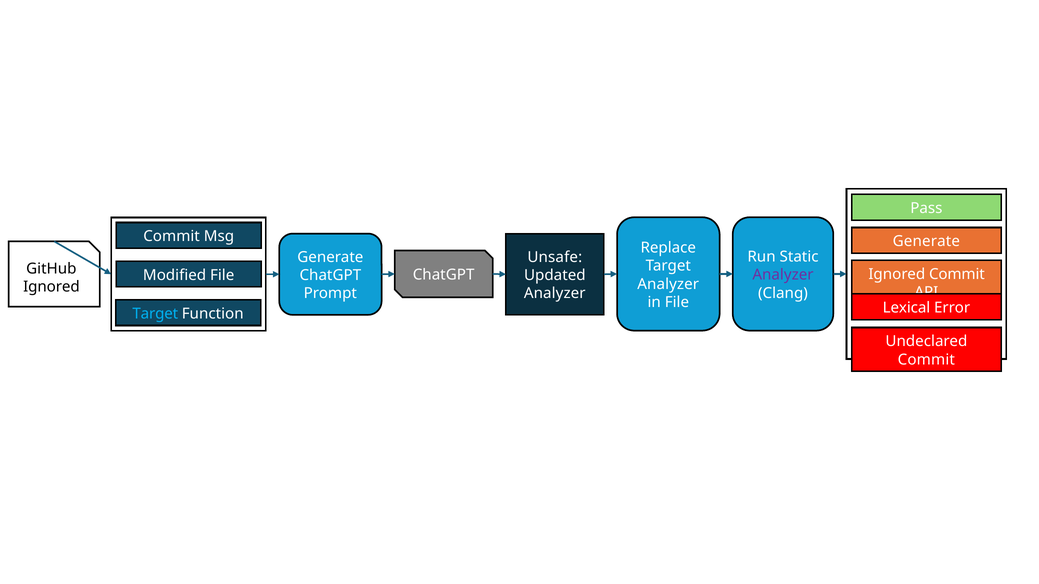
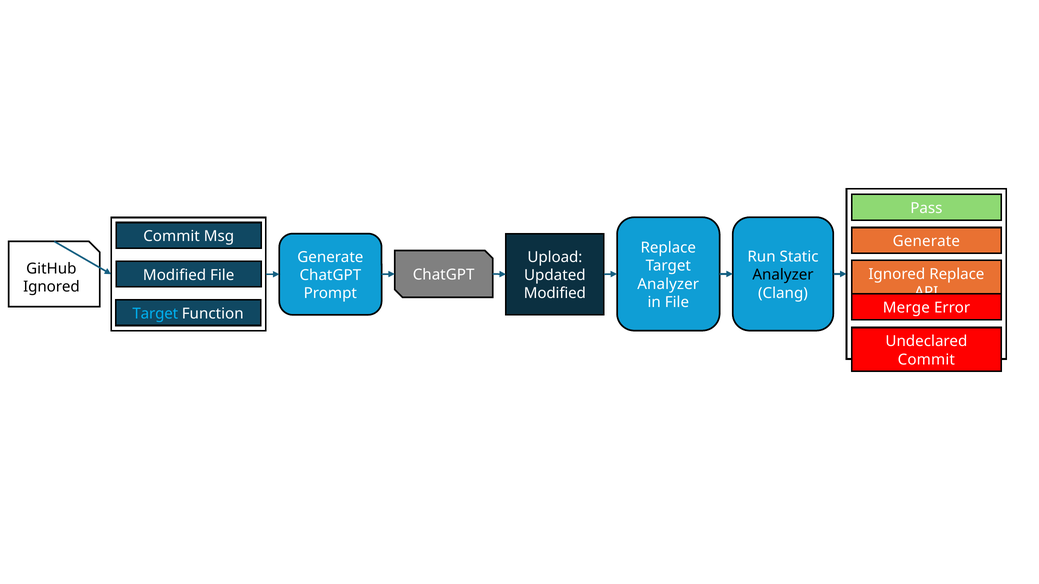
Unsafe: Unsafe -> Upload (555, 257)
Commit: Commit -> Replace (957, 275)
Analyzer colour: purple -> black (783, 275)
Analyzer: Analyzer -> Modified (555, 294)
Lexical: Lexical -> Merge (906, 308)
